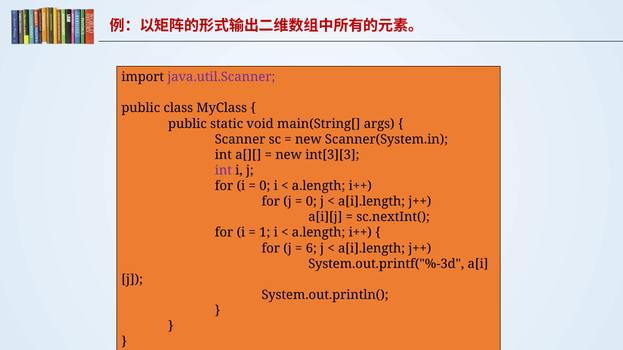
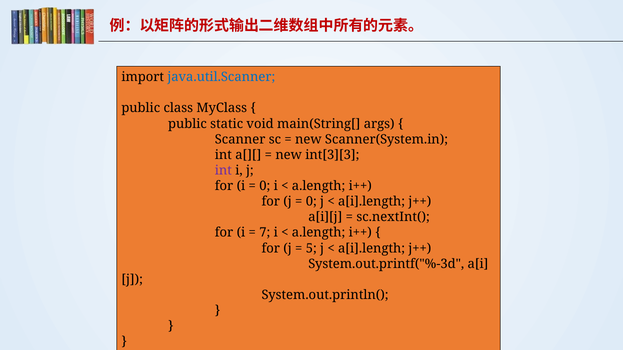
java.util.Scanner colour: purple -> blue (221, 77)
1: 1 -> 7 (265, 233)
6: 6 -> 5 (311, 249)
